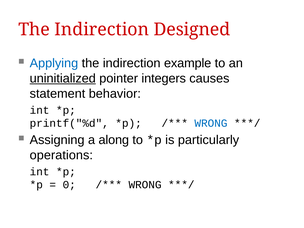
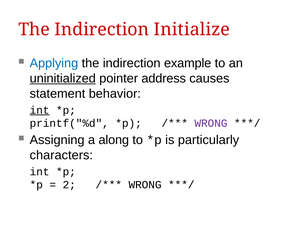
Designed: Designed -> Initialize (192, 29)
integers: integers -> address (164, 78)
int underline: none -> present (40, 110)
WRONG colour: blue -> purple (211, 123)
operations: operations -> characters (61, 155)
0: 0 -> 2 (69, 185)
